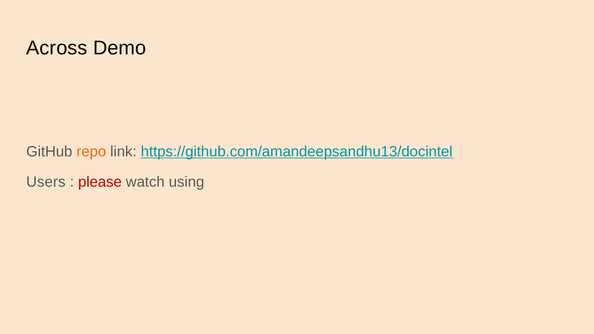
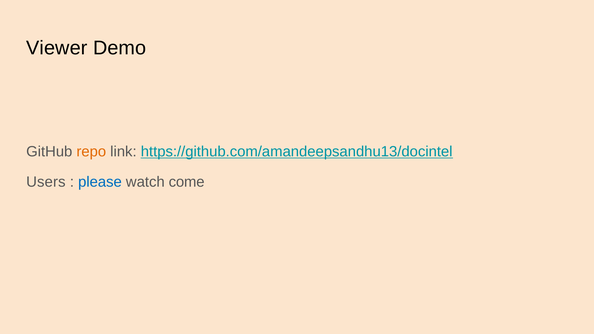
Across: Across -> Viewer (57, 48)
please colour: red -> blue (100, 182)
using: using -> come (187, 182)
